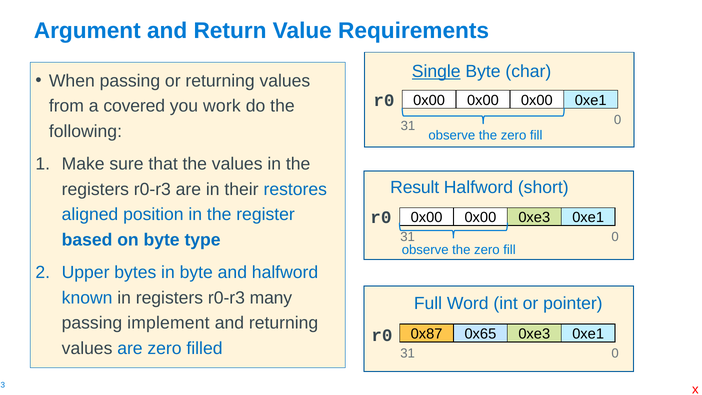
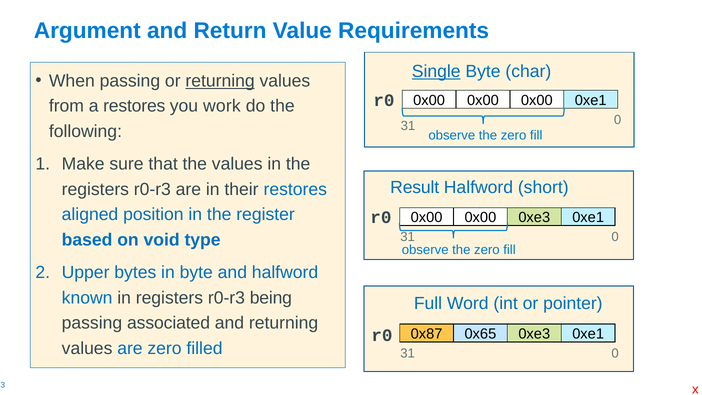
returning underline: none -> present (220, 81)
a covered: covered -> restores (134, 106)
on byte: byte -> void (162, 240)
many: many -> being (271, 298)
implement: implement -> associated (169, 323)
